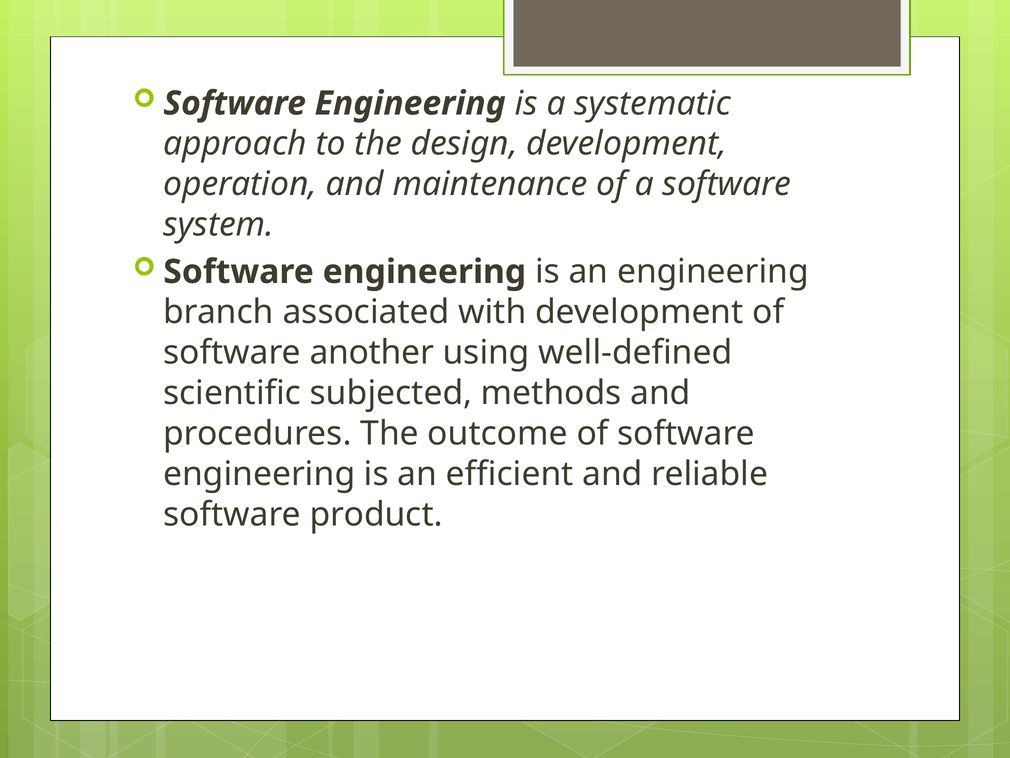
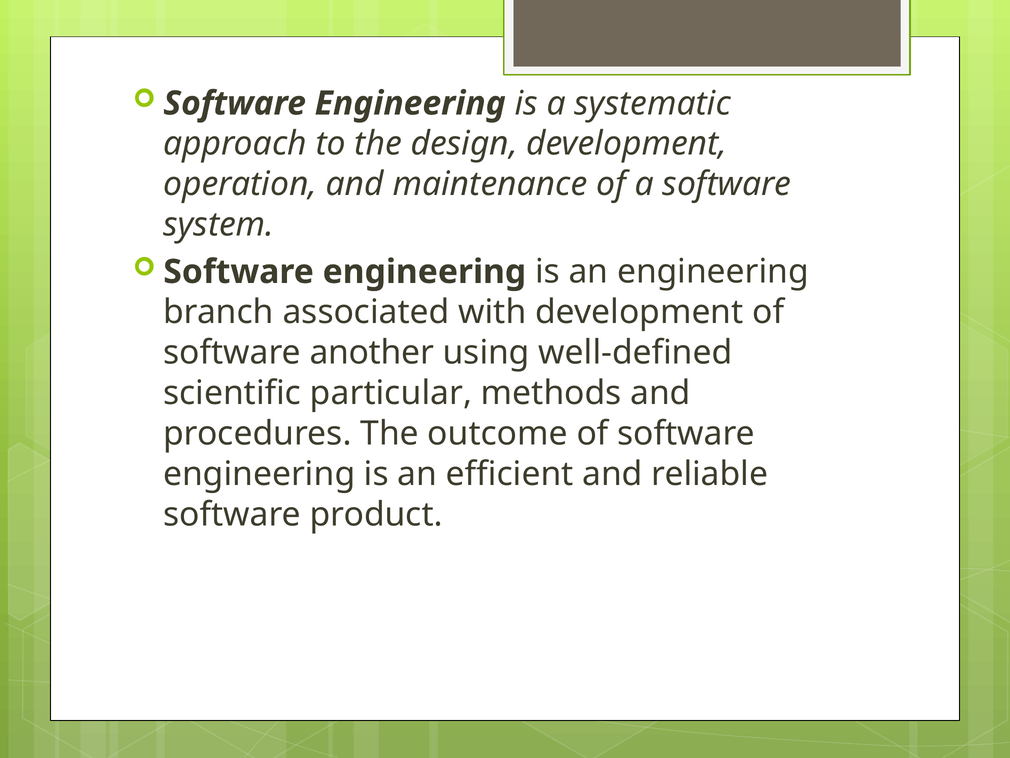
subjected: subjected -> particular (391, 393)
